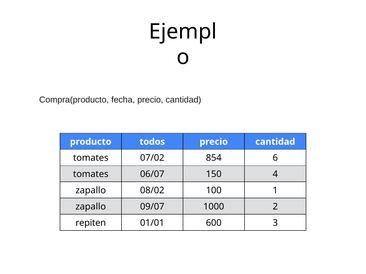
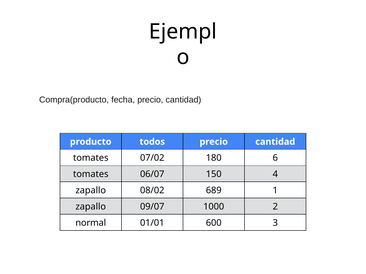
854: 854 -> 180 (214, 158)
100: 100 -> 689 (214, 191)
repiten: repiten -> normal (91, 223)
